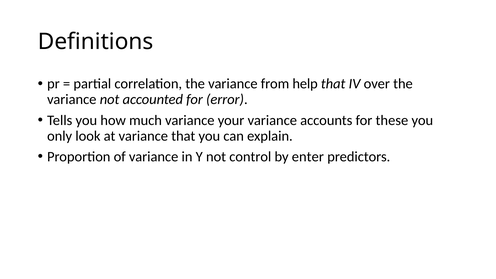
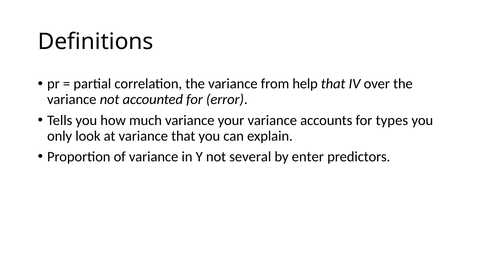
these: these -> types (392, 120)
control: control -> several (250, 157)
